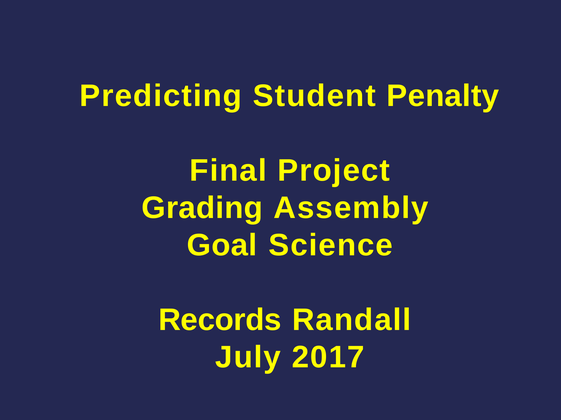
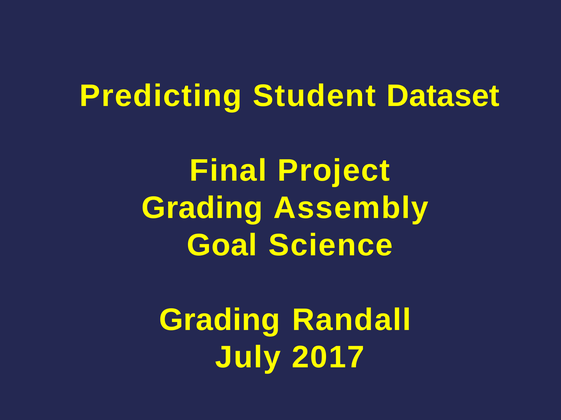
Penalty: Penalty -> Dataset (443, 96)
Records: Records -> Grading (220, 320)
